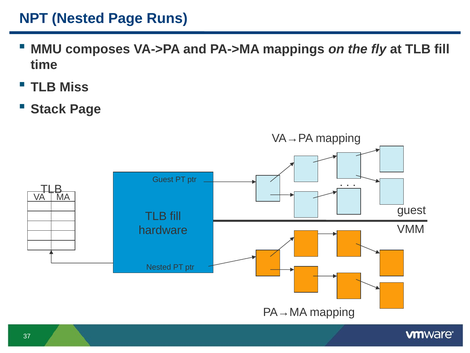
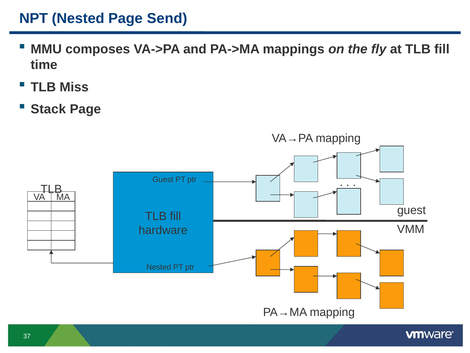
Runs: Runs -> Send (167, 18)
